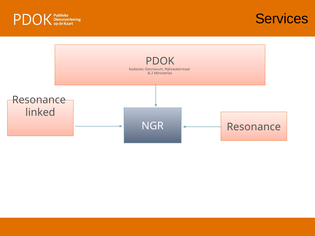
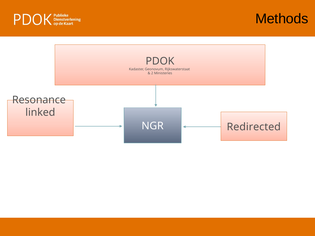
Services: Services -> Methods (282, 19)
NGR Resonance: Resonance -> Redirected (254, 127)
